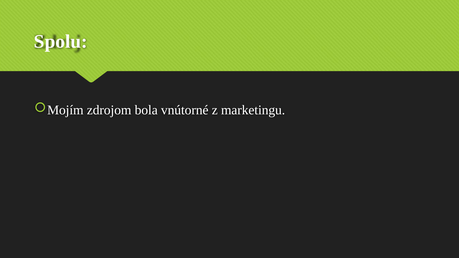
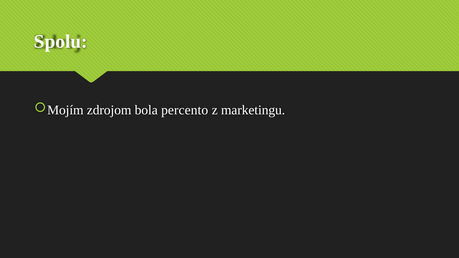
vnútorné: vnútorné -> percento (185, 110)
